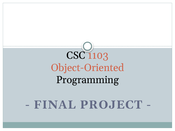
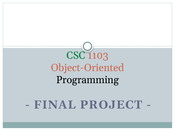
CSC colour: black -> green (76, 56)
